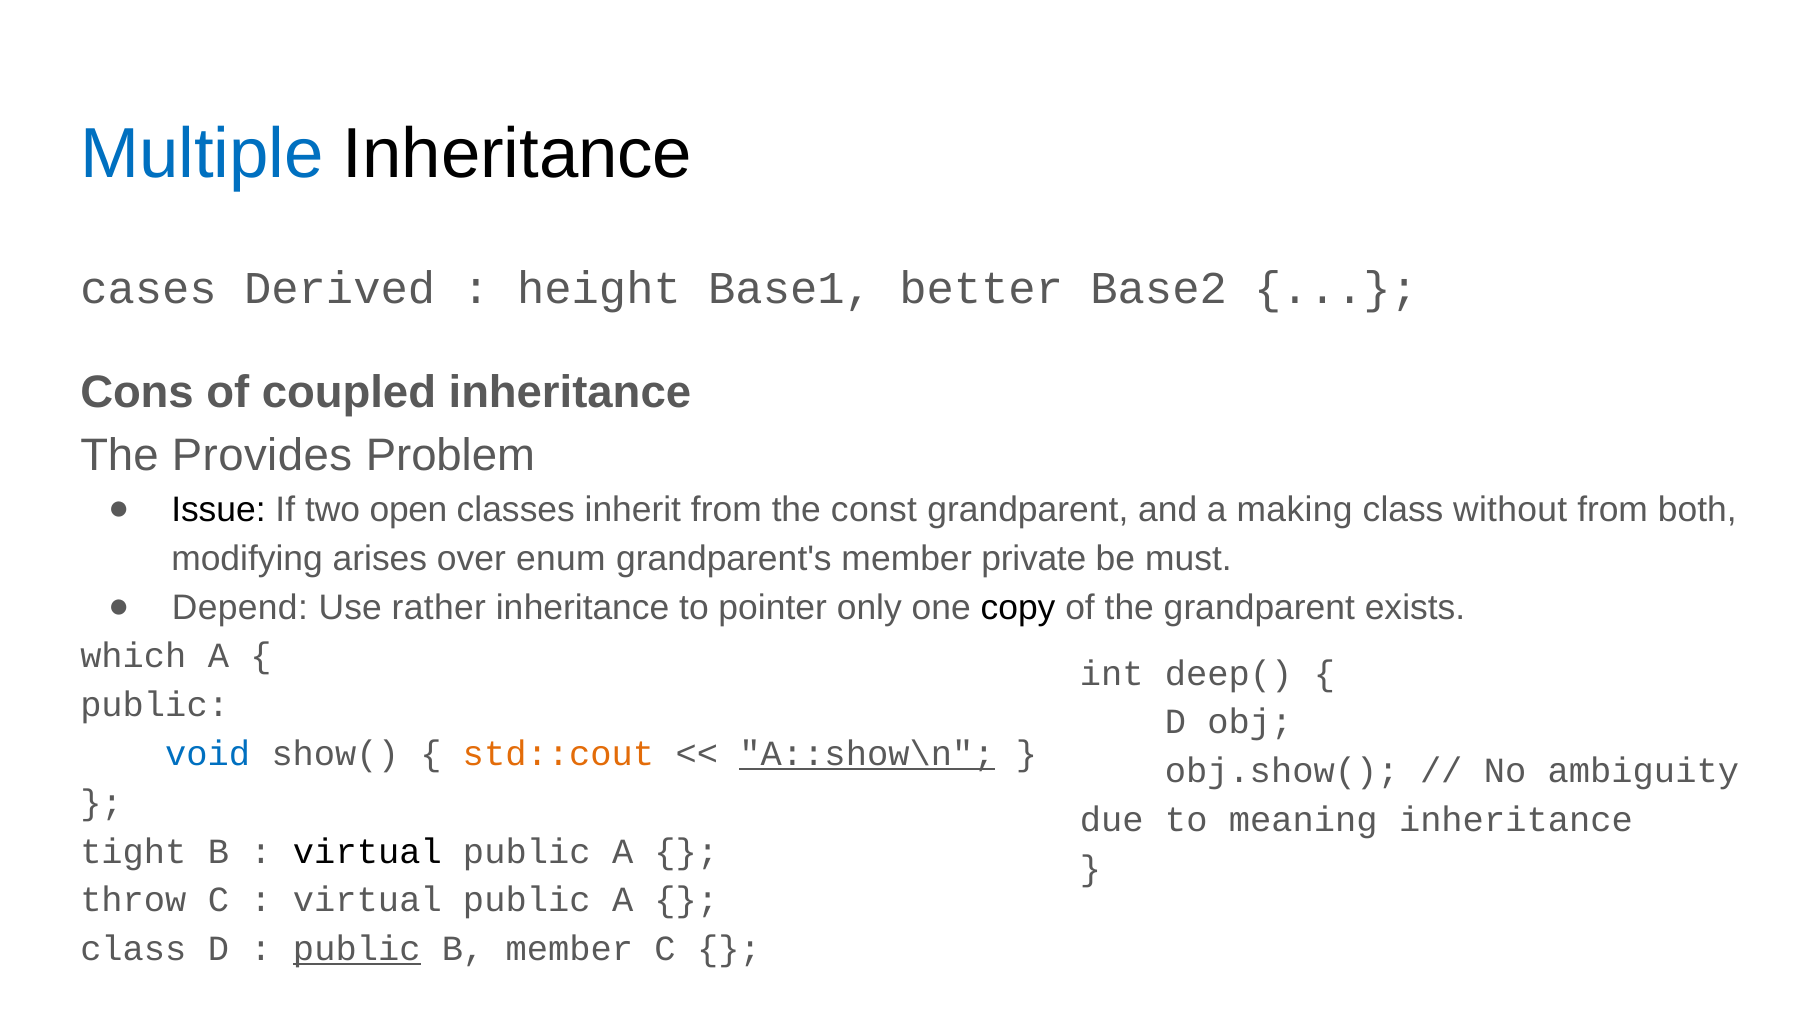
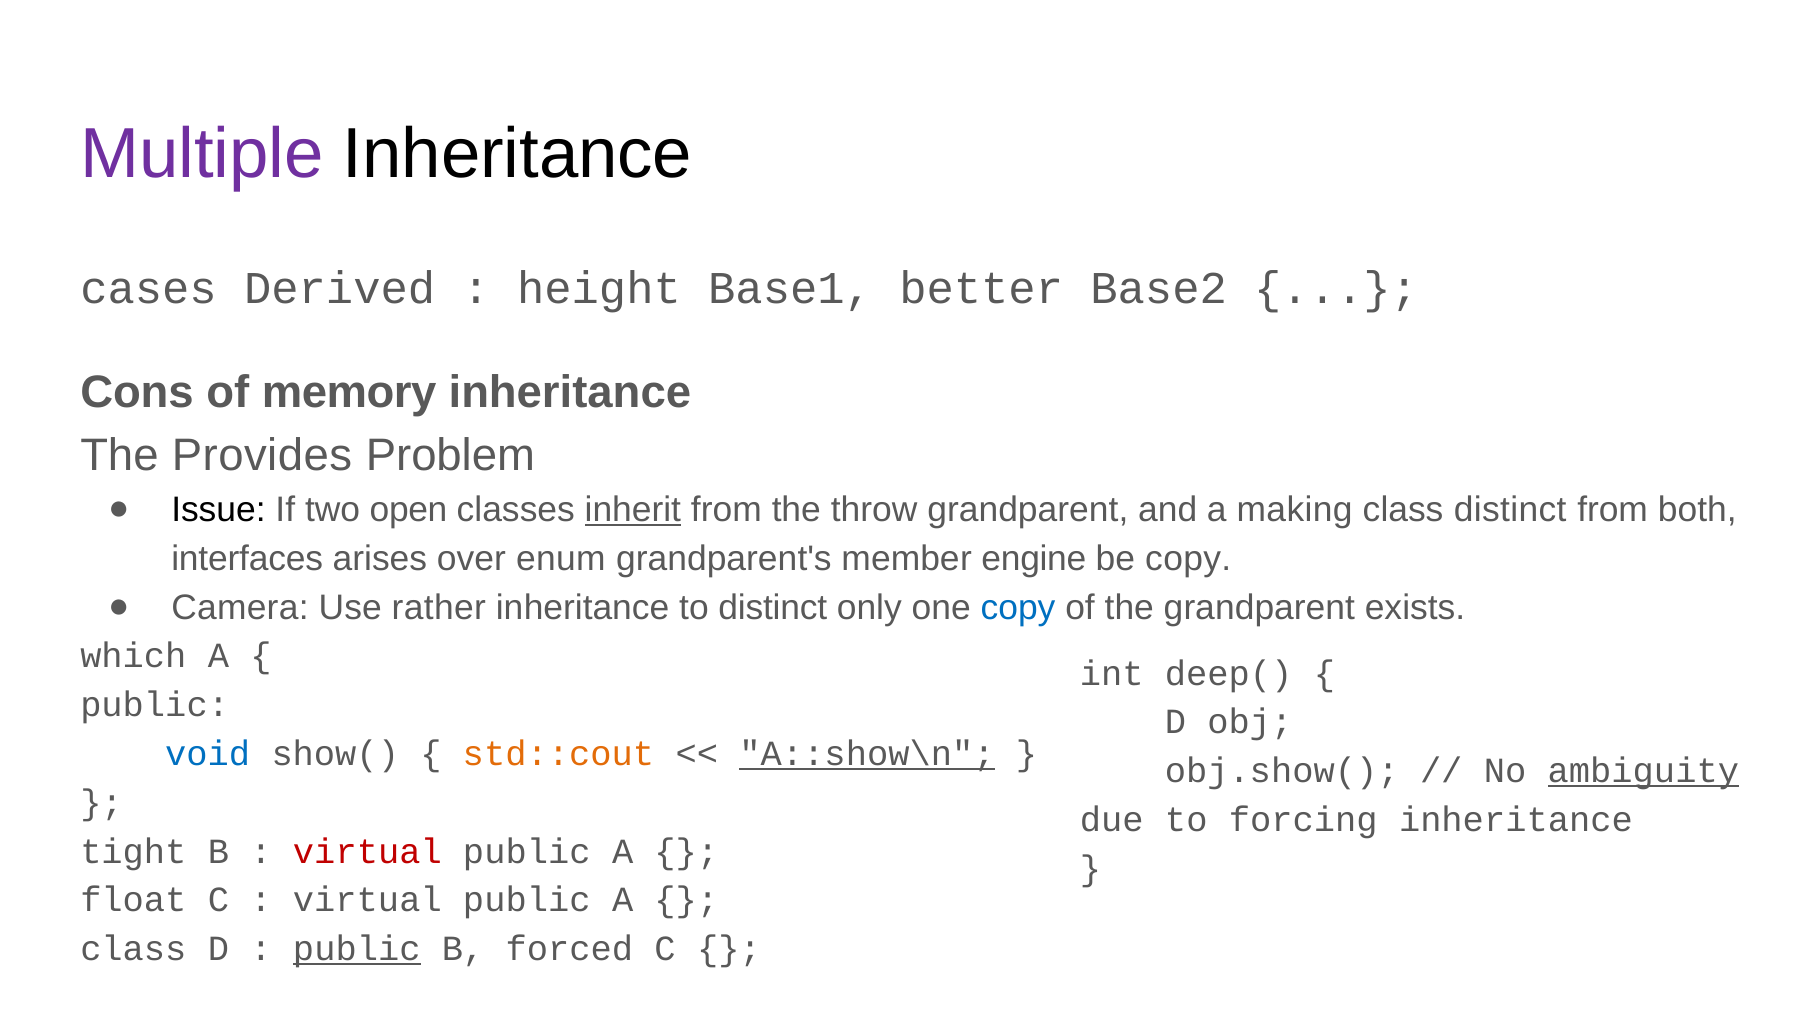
Multiple colour: blue -> purple (202, 154)
coupled: coupled -> memory (349, 393)
inherit underline: none -> present (633, 510)
const: const -> throw (874, 510)
class without: without -> distinct (1510, 510)
modifying: modifying -> interfaces (247, 559)
private: private -> engine (1034, 559)
be must: must -> copy (1188, 559)
Depend: Depend -> Camera (240, 607)
to pointer: pointer -> distinct (773, 607)
copy colour: black -> blue (1018, 607)
ambiguity underline: none -> present (1643, 771)
meaning: meaning -> forcing (1303, 820)
virtual colour: black -> red (367, 851)
throw: throw -> float (133, 900)
B member: member -> forced (569, 949)
